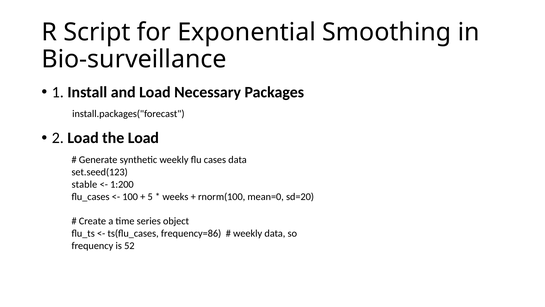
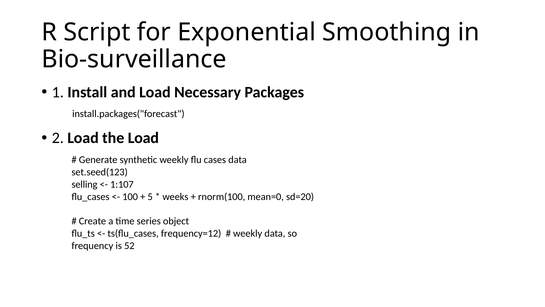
stable: stable -> selling (84, 184)
1:200: 1:200 -> 1:107 (122, 184)
frequency=86: frequency=86 -> frequency=12 (191, 233)
